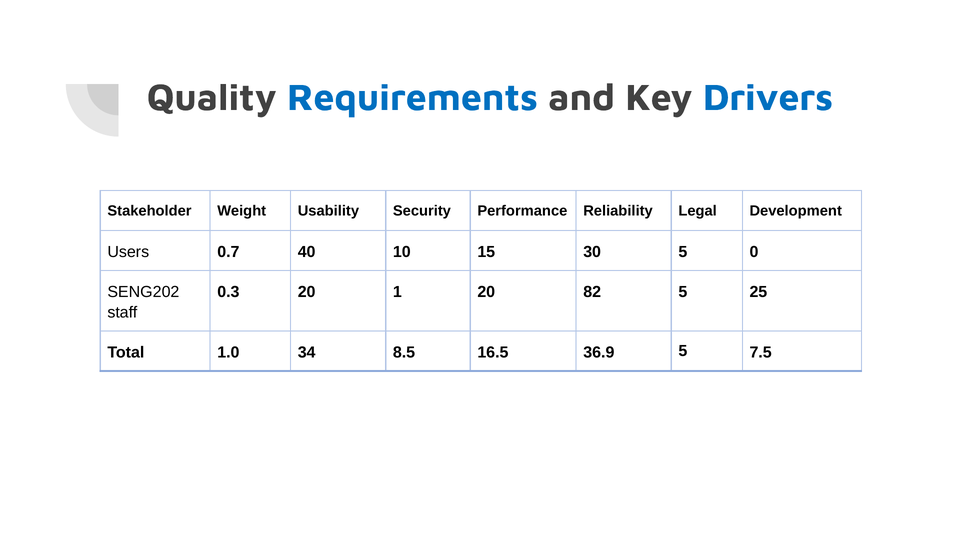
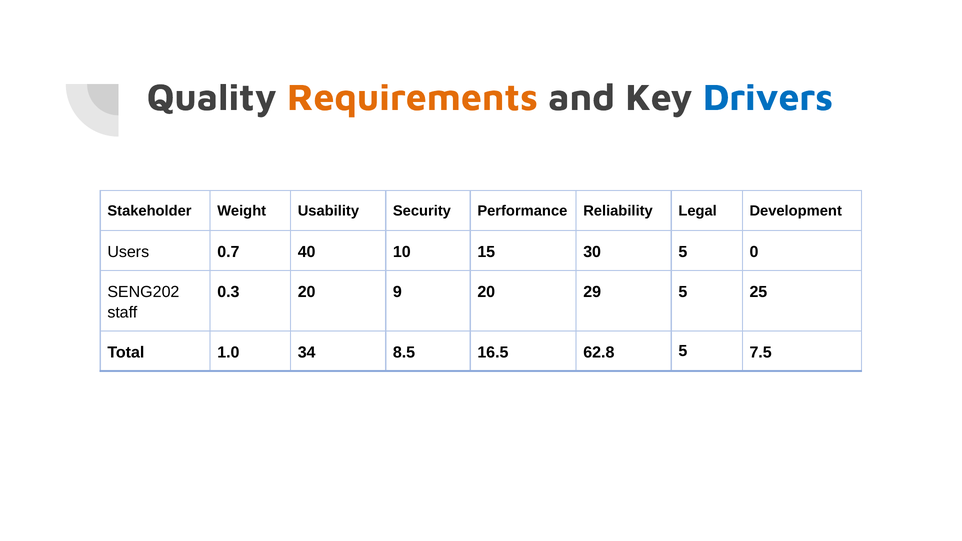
Requirements colour: blue -> orange (412, 98)
1: 1 -> 9 (397, 292)
82: 82 -> 29 (592, 292)
36.9: 36.9 -> 62.8 (599, 353)
